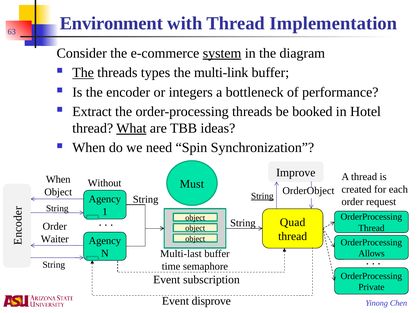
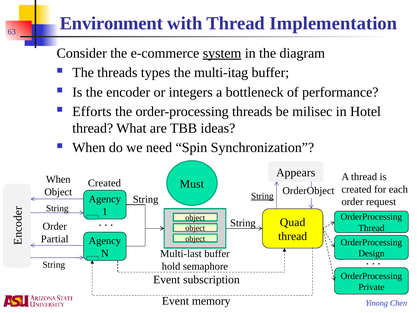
The underline: present -> none (83, 73)
multi-link: multi-link -> multi-itag (221, 73)
Extract: Extract -> Efforts (92, 111)
booked: booked -> milisec (312, 111)
What underline: present -> none (131, 128)
Improve: Improve -> Appears (296, 172)
Without: Without -> Created (104, 183)
Waiter: Waiter -> Partial (55, 239)
Allows: Allows -> Design (371, 253)
time: time -> hold (171, 266)
disprove: disprove -> memory (211, 301)
